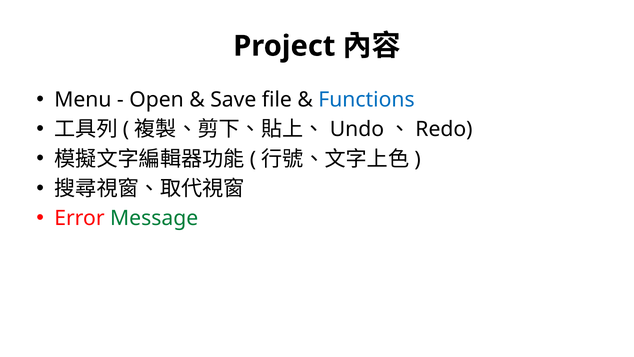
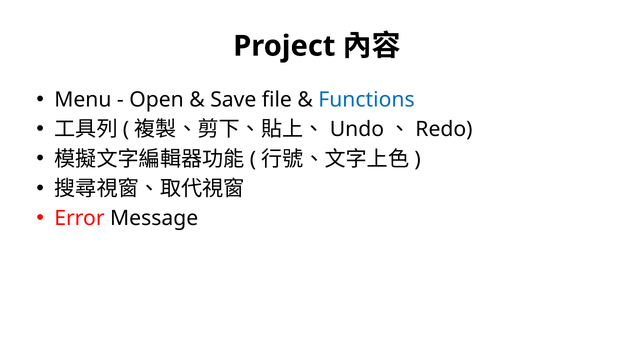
Message colour: green -> black (154, 218)
